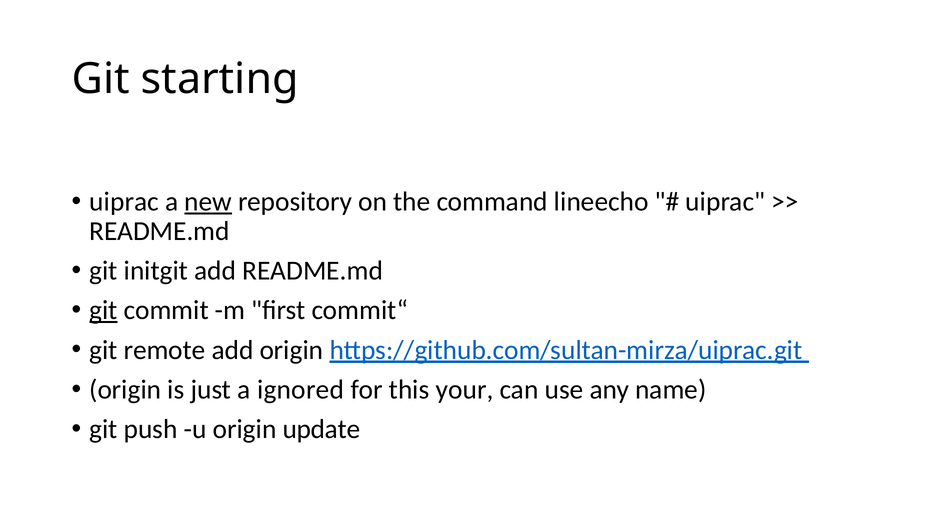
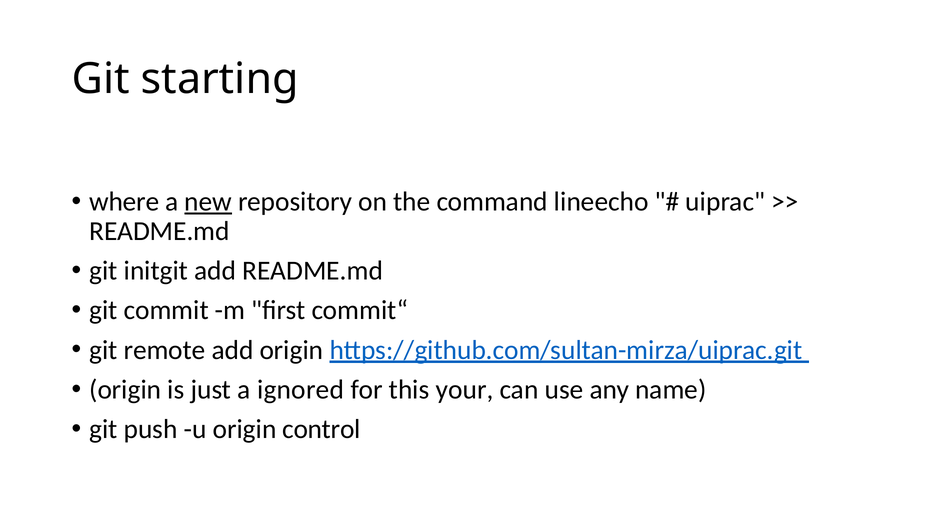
uiprac: uiprac -> where (124, 202)
git underline: present -> none (103, 310)
update: update -> control (321, 429)
